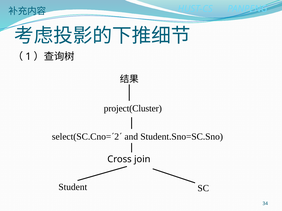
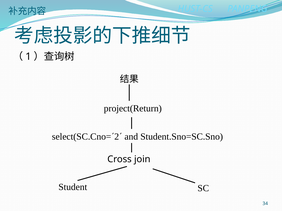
project(Cluster: project(Cluster -> project(Return (133, 109)
